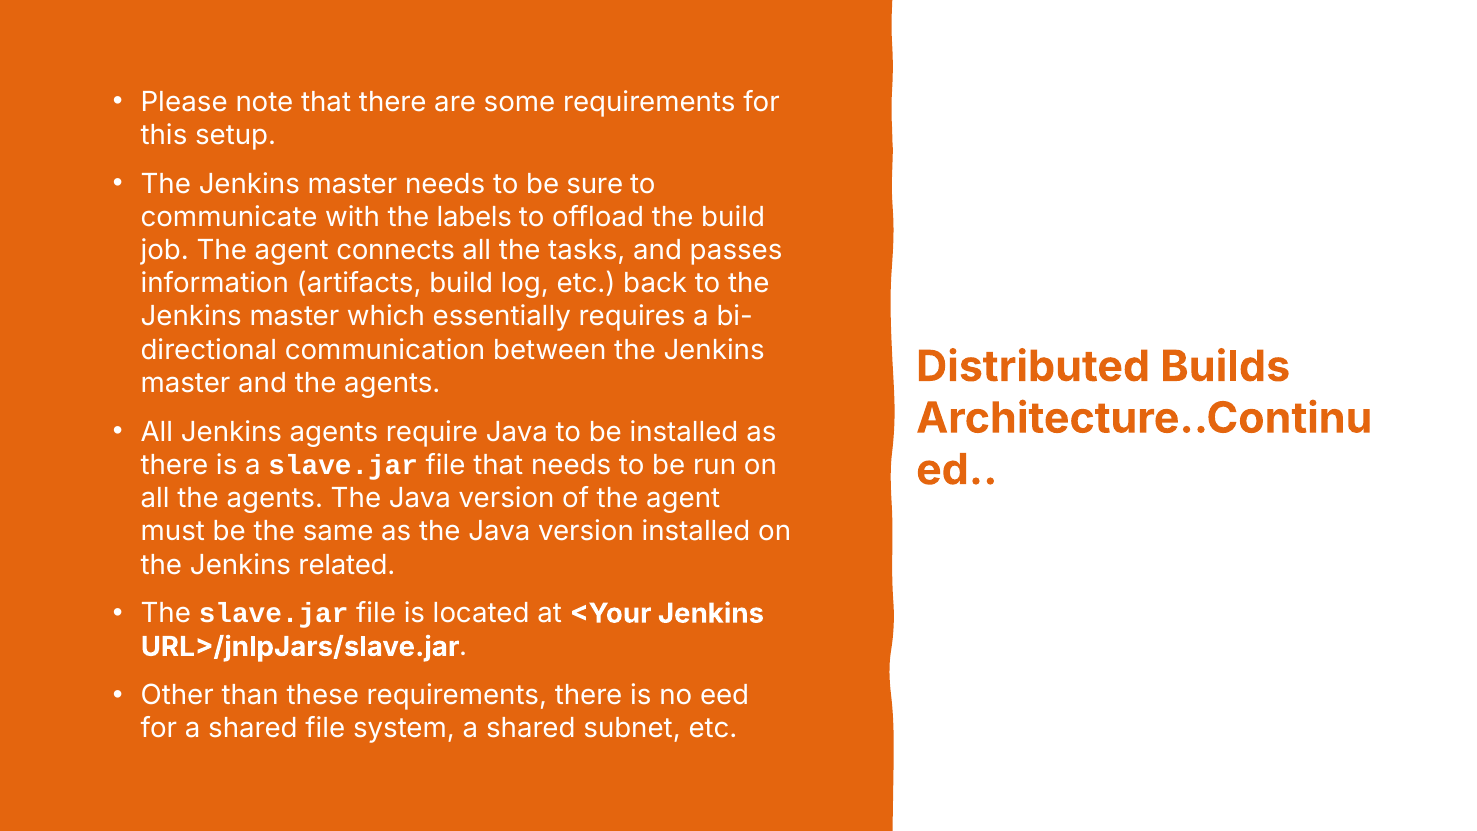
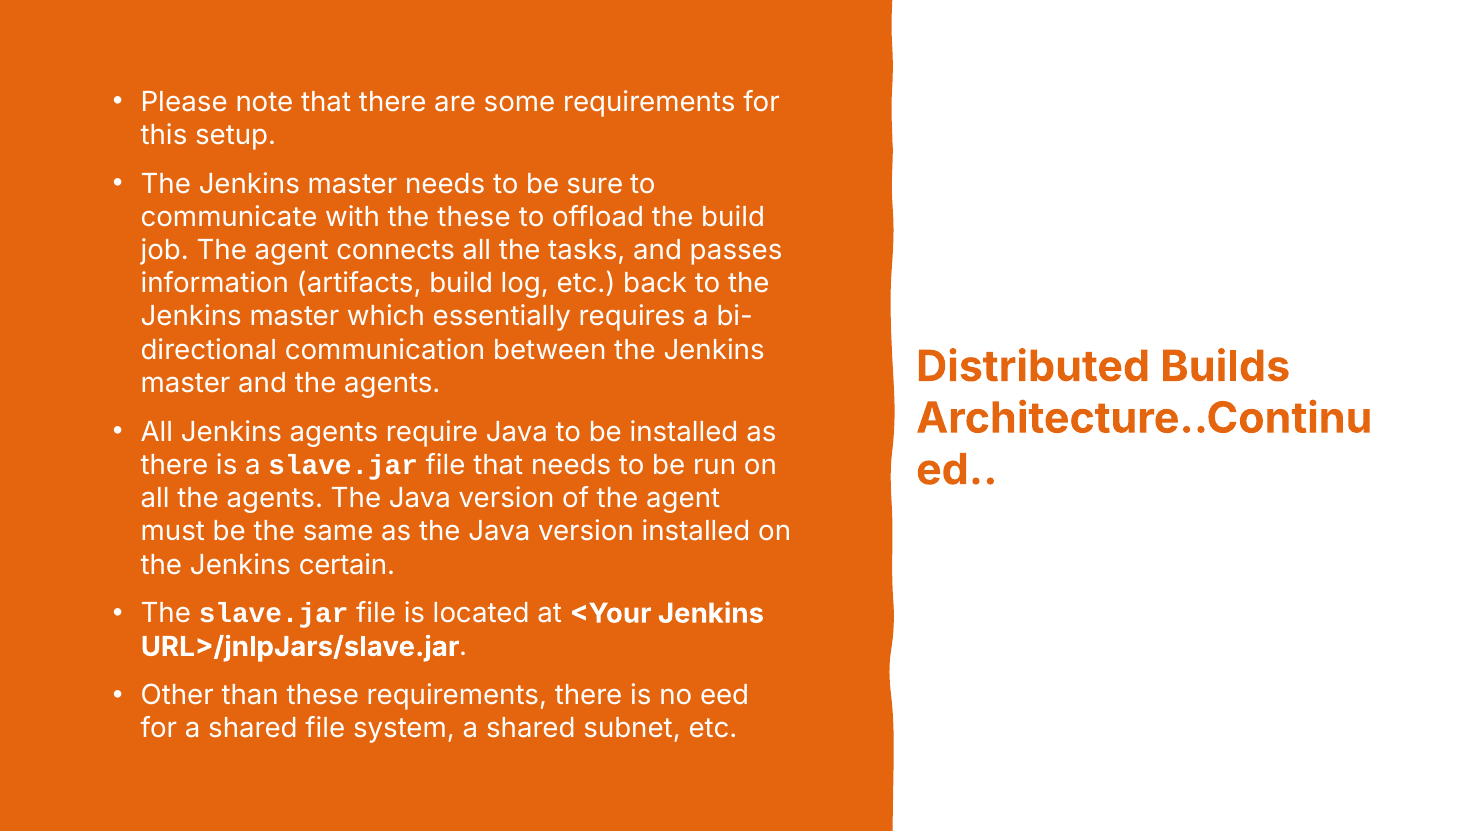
the labels: labels -> these (474, 217)
related: related -> certain (347, 565)
